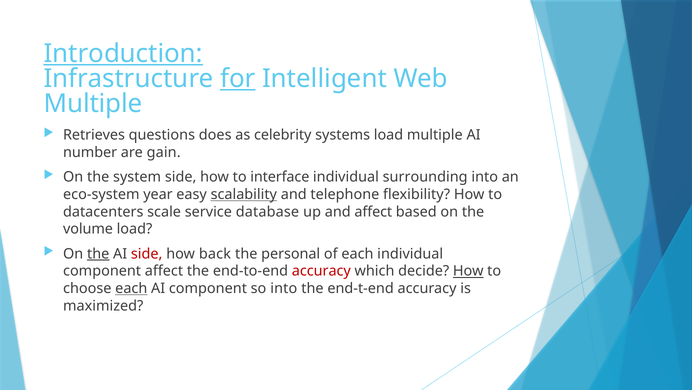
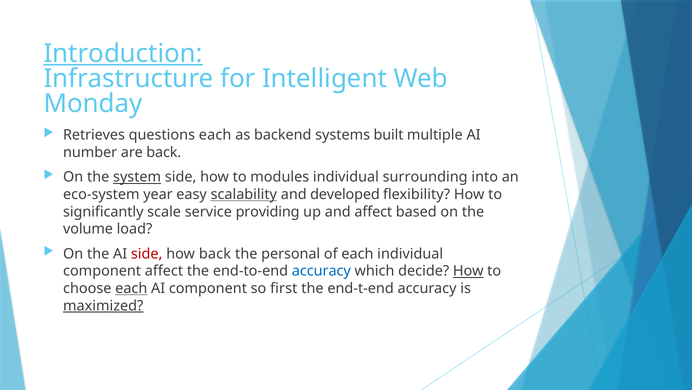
for underline: present -> none (238, 78)
Multiple: Multiple -> Monday (93, 103)
questions does: does -> each (215, 135)
celebrity: celebrity -> backend (283, 135)
systems load: load -> built (389, 135)
are gain: gain -> back (164, 152)
system underline: none -> present (137, 177)
interface: interface -> modules (280, 177)
telephone: telephone -> developed (345, 194)
datacenters: datacenters -> significantly (103, 211)
database: database -> providing (268, 211)
the underline: present -> none (98, 253)
accuracy colour: red -> blue (321, 271)
so into: into -> first (284, 288)
maximized underline: none -> present (103, 305)
